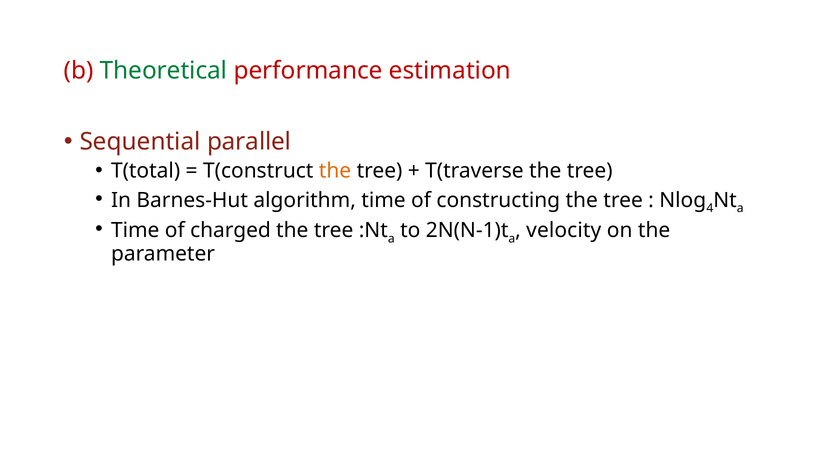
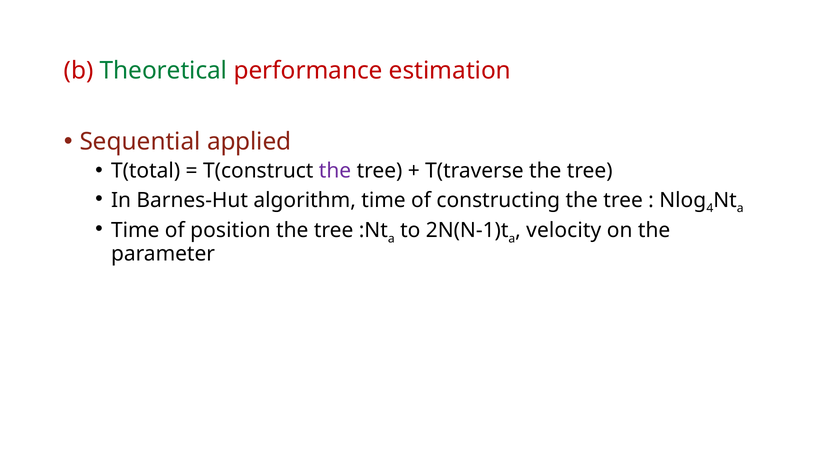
parallel: parallel -> applied (249, 142)
the colour: orange -> purple (335, 171)
charged: charged -> position (230, 230)
